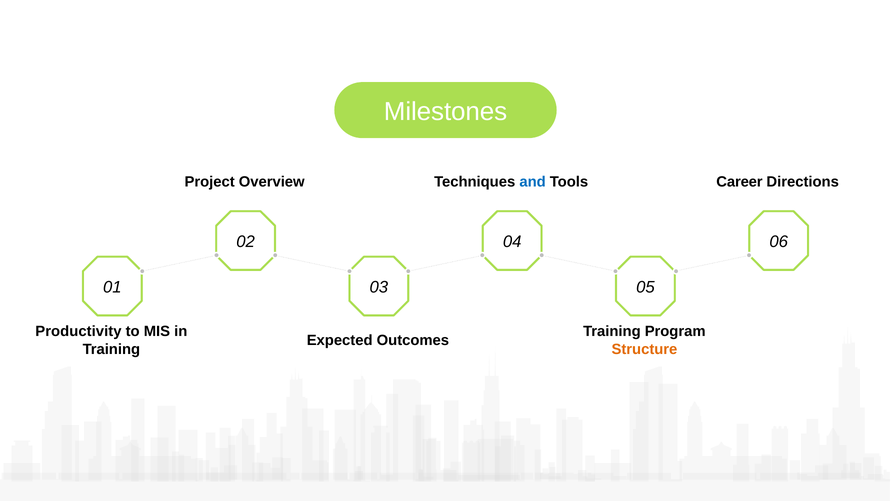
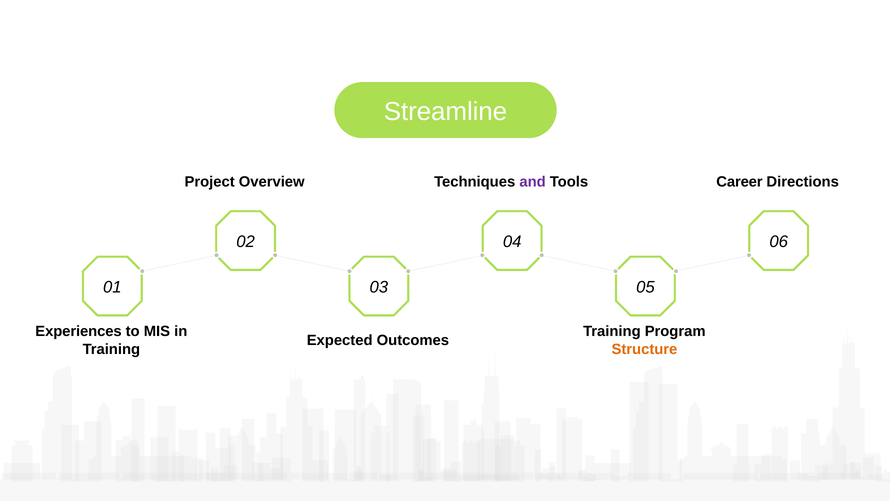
Milestones: Milestones -> Streamline (446, 112)
and colour: blue -> purple (533, 182)
Productivity: Productivity -> Experiences (79, 332)
